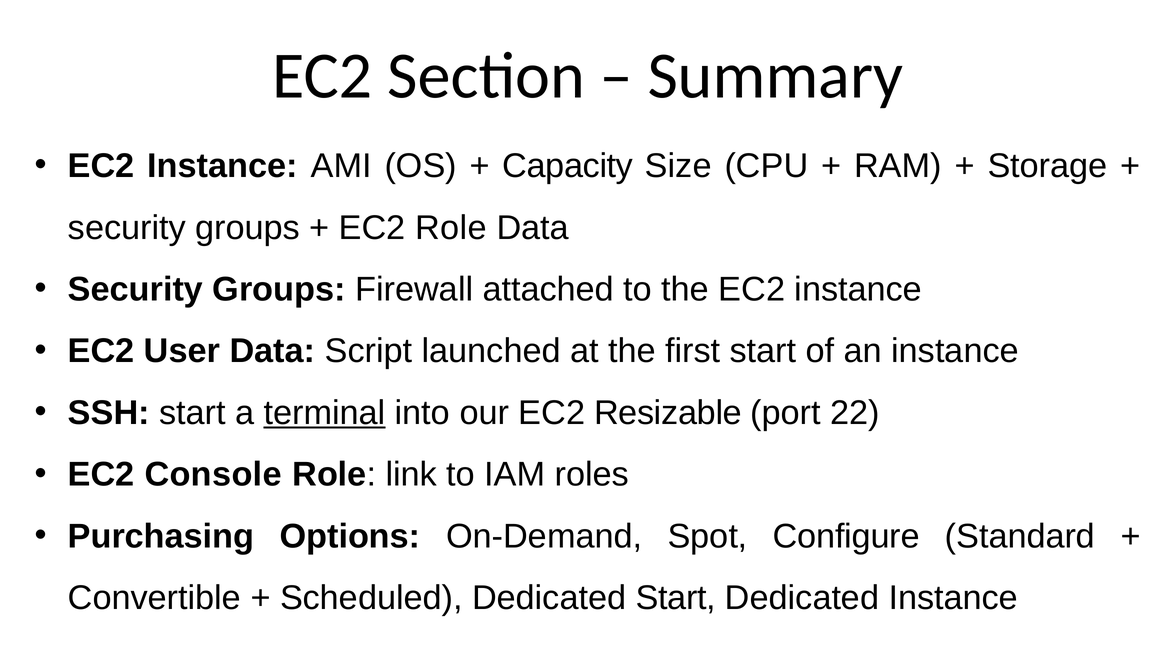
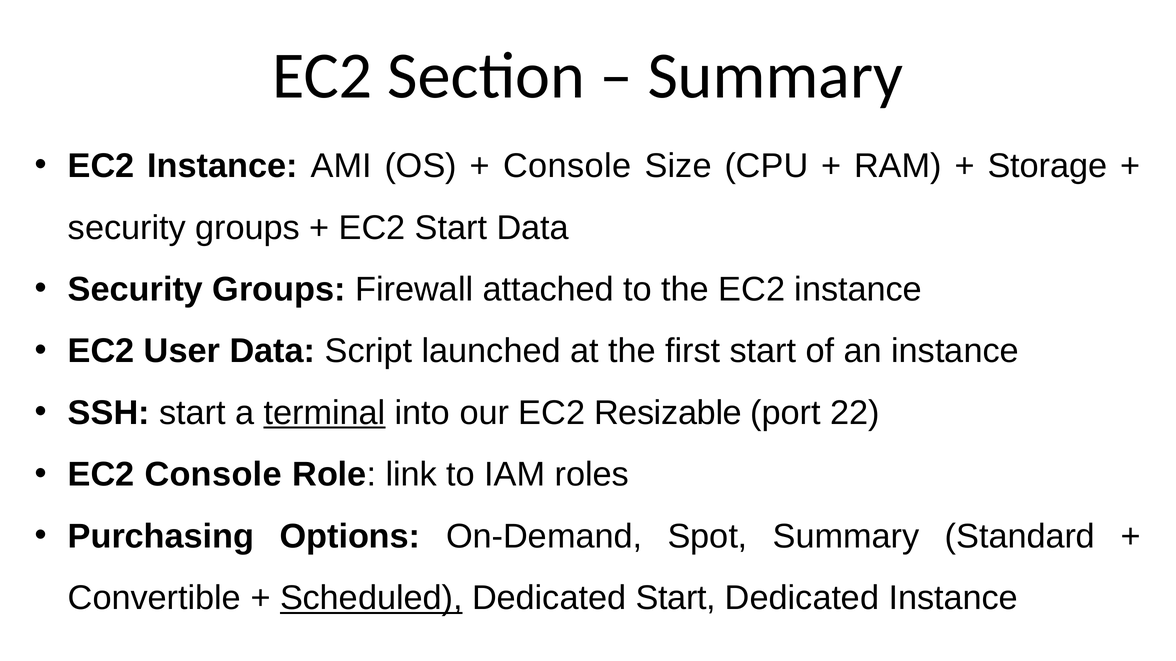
Capacity: Capacity -> Console (567, 166)
EC2 Role: Role -> Start (451, 228)
Spot Configure: Configure -> Summary (846, 537)
Scheduled underline: none -> present (371, 599)
